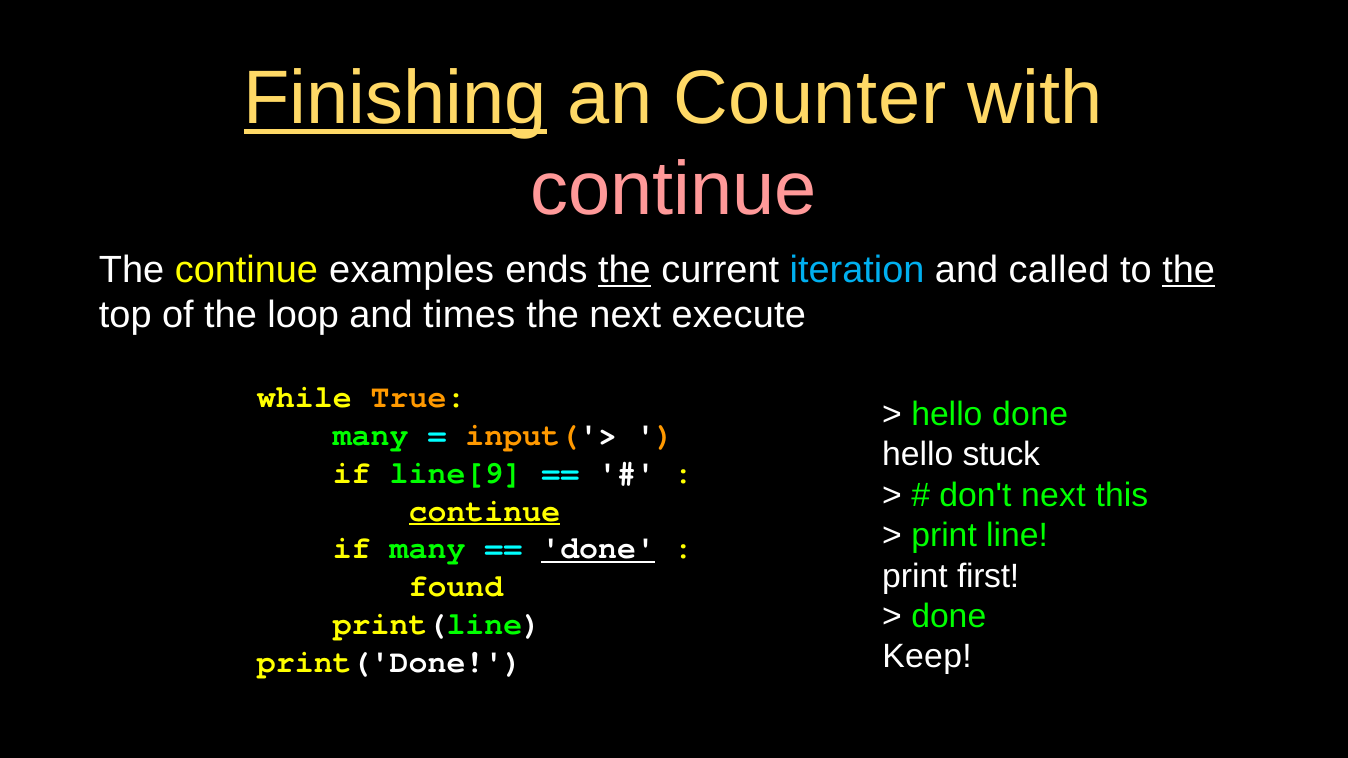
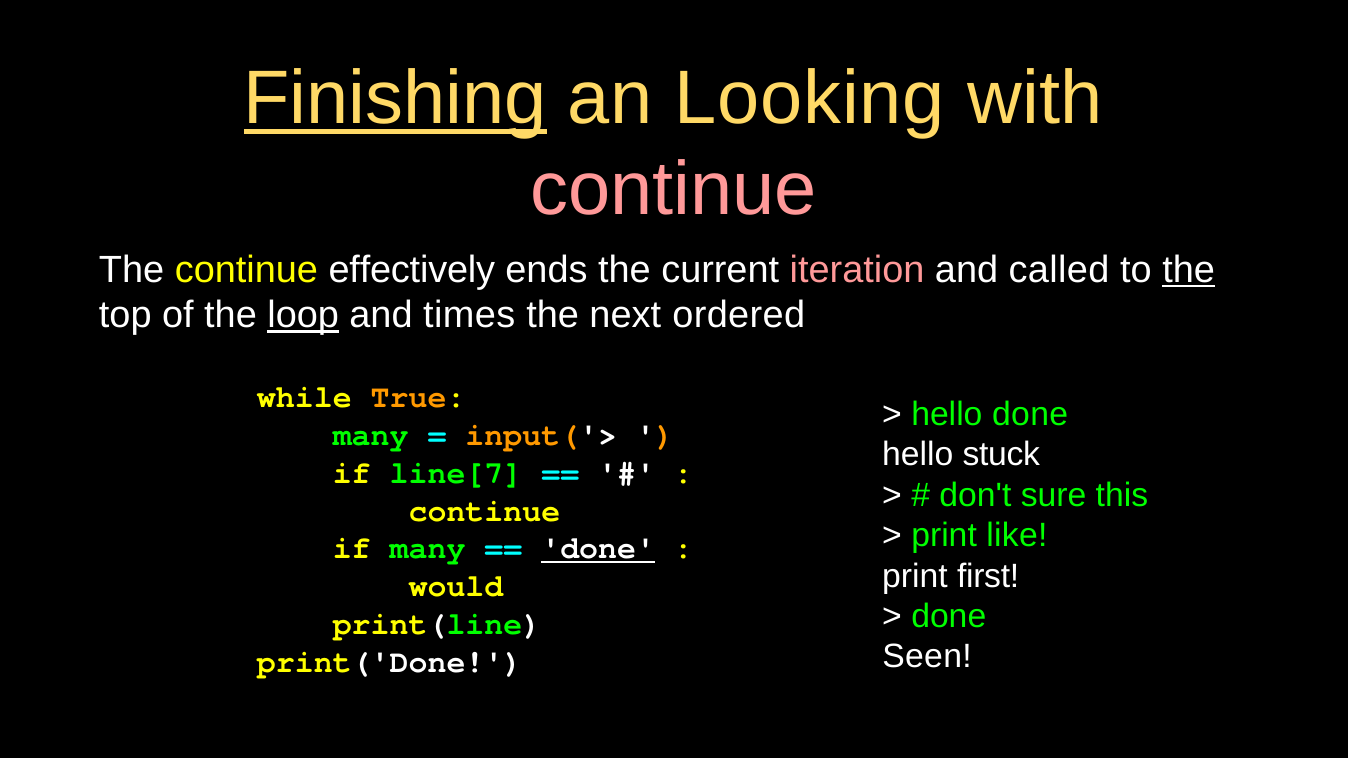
Counter: Counter -> Looking (810, 99)
examples: examples -> effectively (412, 270)
the underline: present -> none (624, 270)
iteration colour: light blue -> pink (857, 270)
loop underline: none -> present (303, 315)
execute: execute -> ordered (739, 315)
line[9: line[9 -> line[7 (456, 473)
don't next: next -> sure (1054, 495)
continue underline: present -> none (484, 511)
line: line -> like (1017, 536)
found: found -> would (456, 587)
Keep: Keep -> Seen (927, 657)
